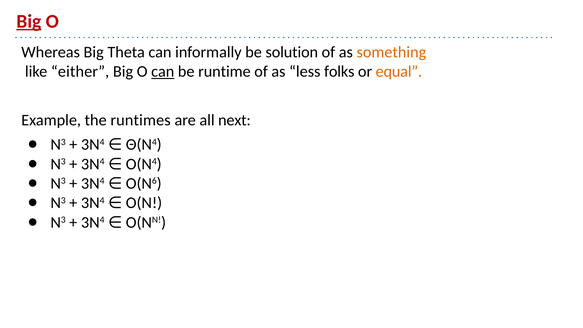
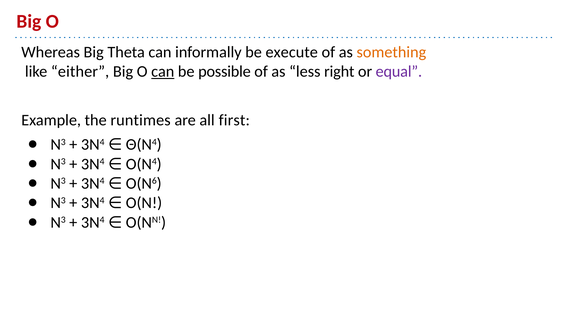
Big underline: present -> none (29, 21)
solution: solution -> execute (292, 52)
runtime: runtime -> possible (224, 72)
folks: folks -> right (339, 72)
equal colour: orange -> purple (399, 72)
next: next -> first (234, 120)
